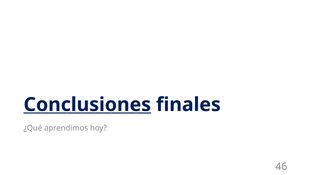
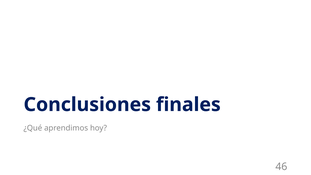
Conclusiones underline: present -> none (87, 105)
